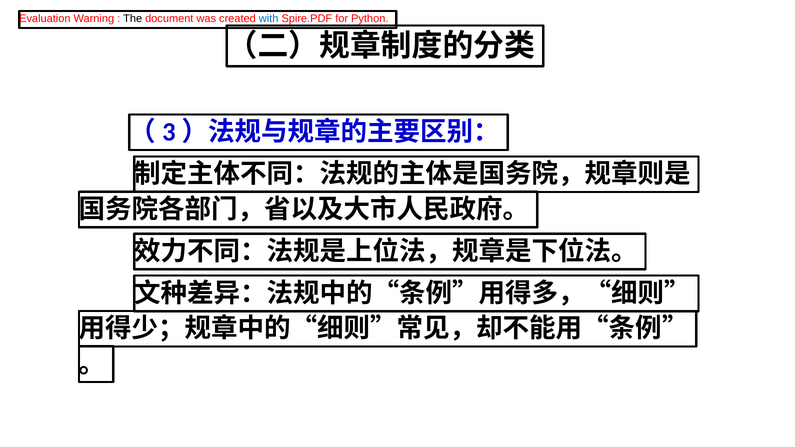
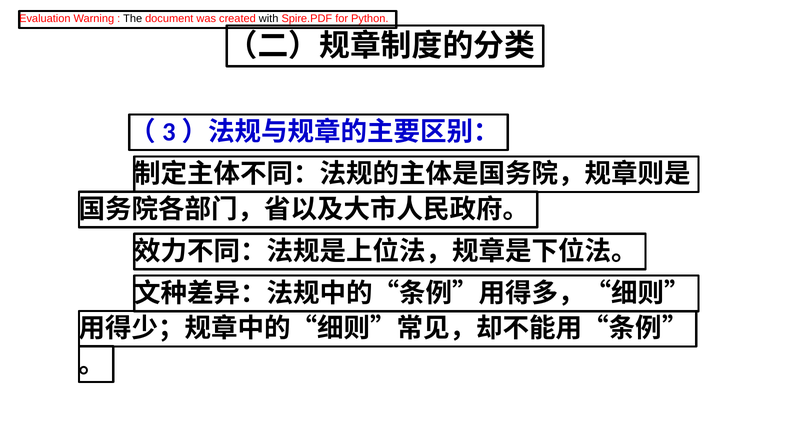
with colour: blue -> black (269, 18)
